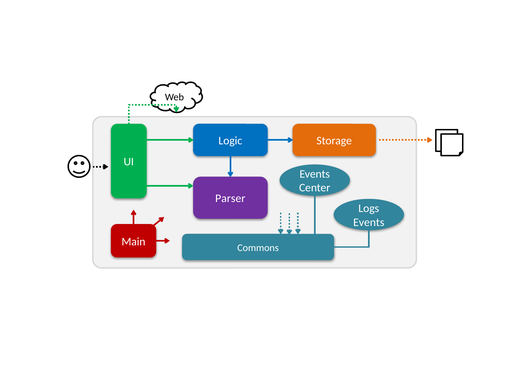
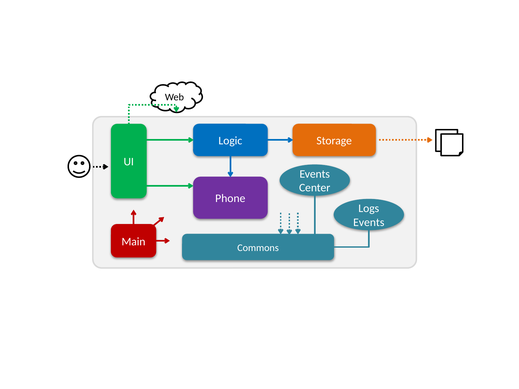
Parser: Parser -> Phone (230, 199)
